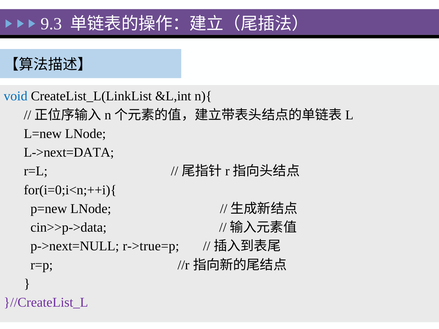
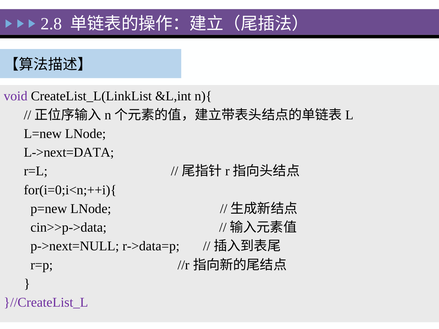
9.3: 9.3 -> 2.8 (51, 24)
void colour: blue -> purple (16, 96)
r->true=p: r->true=p -> r->data=p (151, 246)
